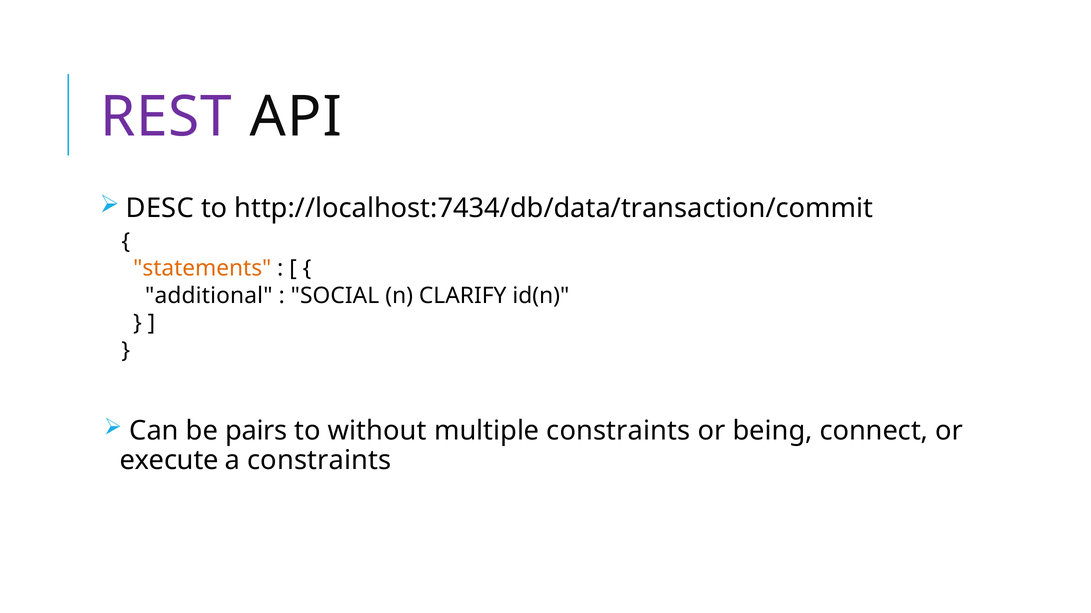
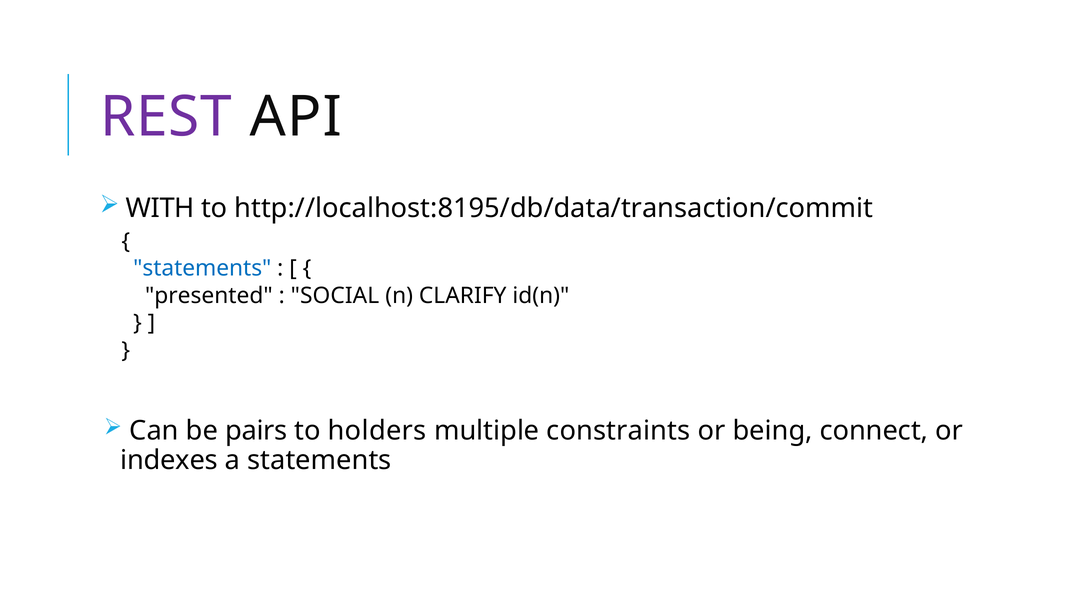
DESC: DESC -> WITH (160, 209)
http://localhost:7434/db/data/transaction/commit: http://localhost:7434/db/data/transaction/commit -> http://localhost:8195/db/data/transaction/commit (554, 209)
statements colour: orange -> blue (202, 269)
additional: additional -> presented (209, 296)
without: without -> holders (377, 431)
execute: execute -> indexes (169, 461)
a constraints: constraints -> statements (319, 461)
